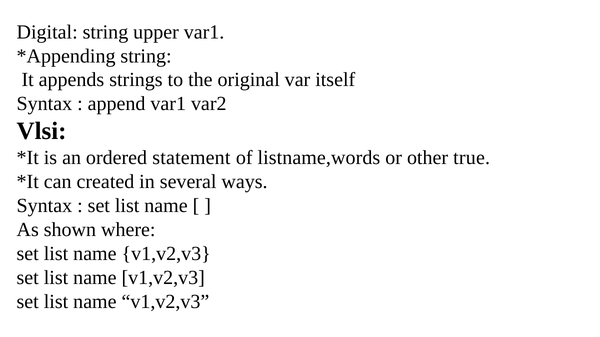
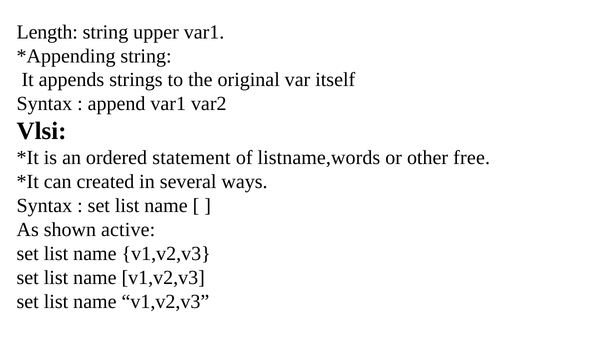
Digital: Digital -> Length (47, 32)
true: true -> free (472, 158)
where: where -> active (128, 230)
